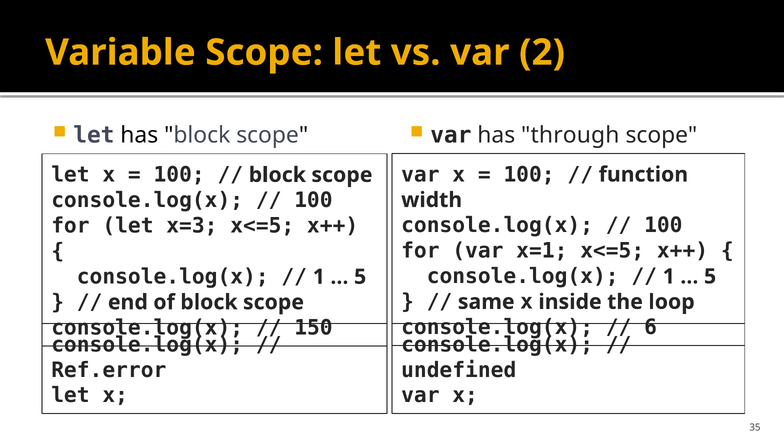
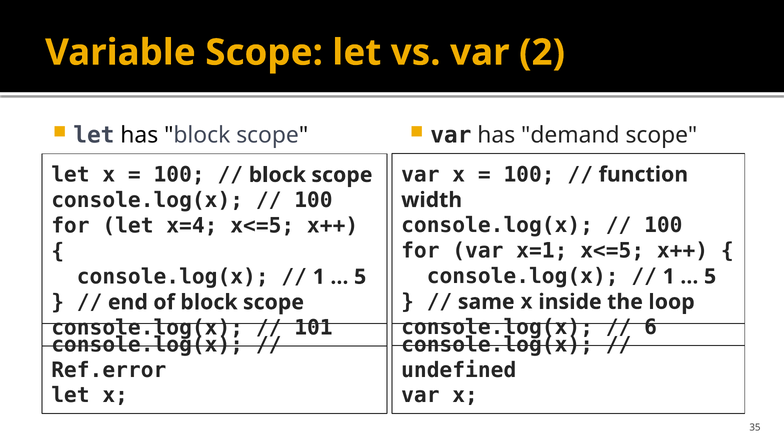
through: through -> demand (570, 135)
x=3: x=3 -> x=4 (192, 226)
150: 150 -> 101 (313, 328)
